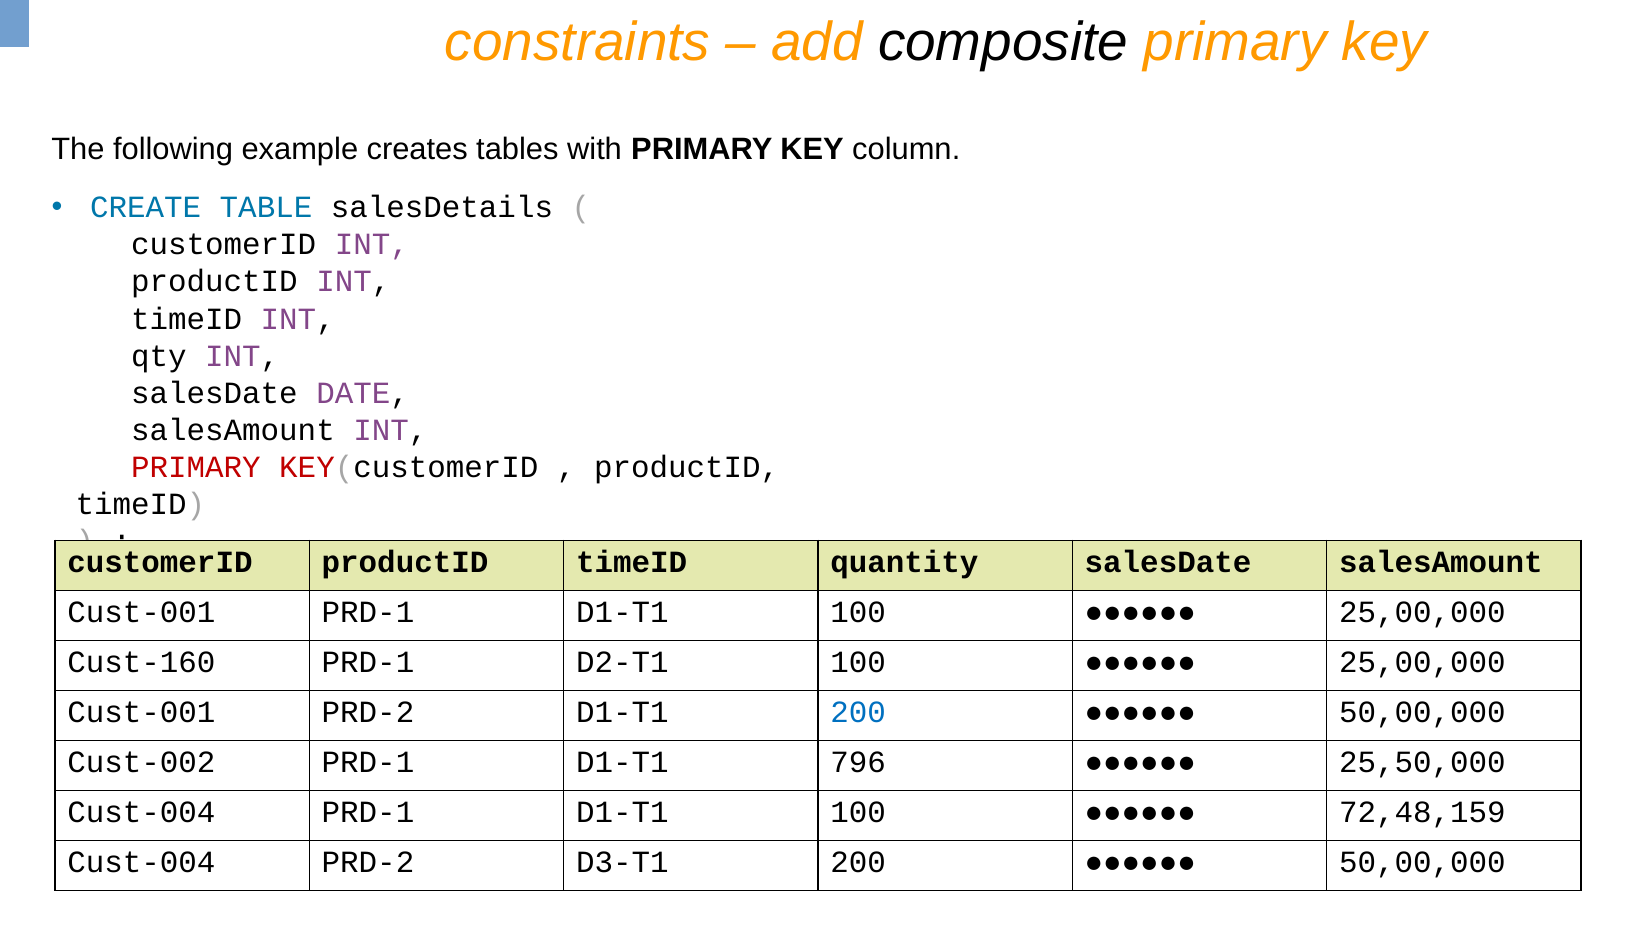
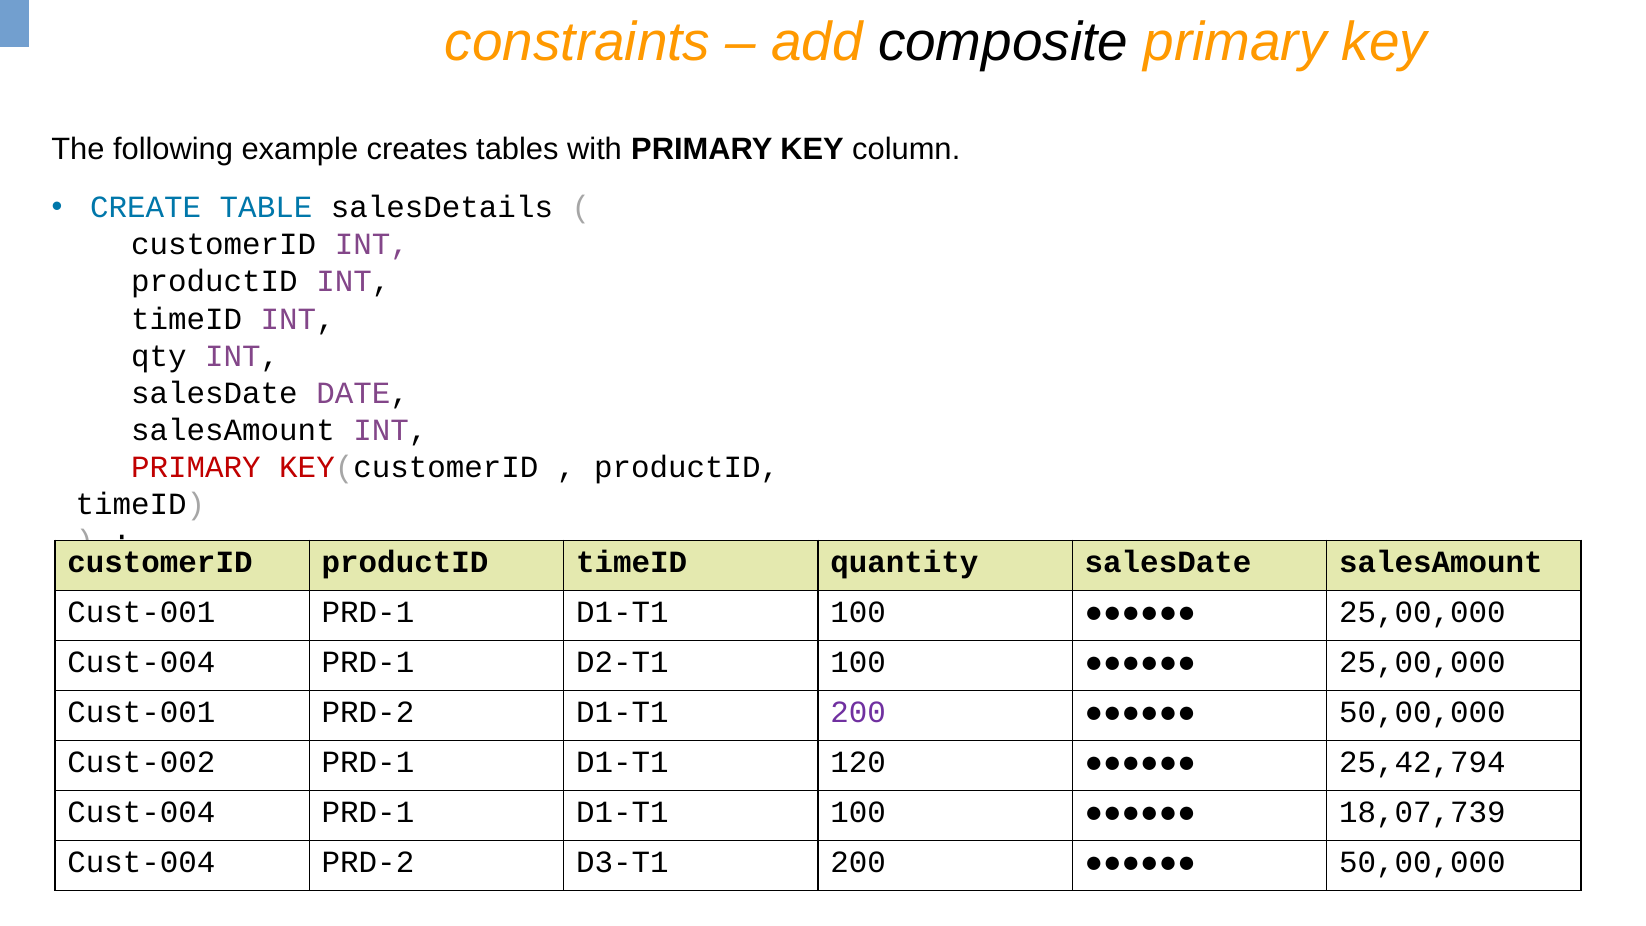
Cust-160: Cust-160 -> Cust-004 (141, 662)
200 colour: blue -> purple (858, 712)
796: 796 -> 120 (858, 762)
25,50,000: 25,50,000 -> 25,42,794 (1422, 762)
72,48,159: 72,48,159 -> 18,07,739 (1422, 812)
